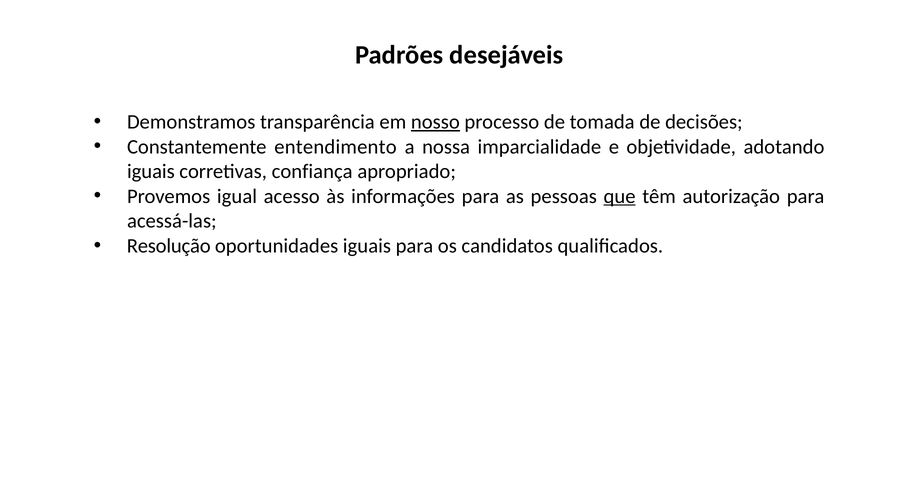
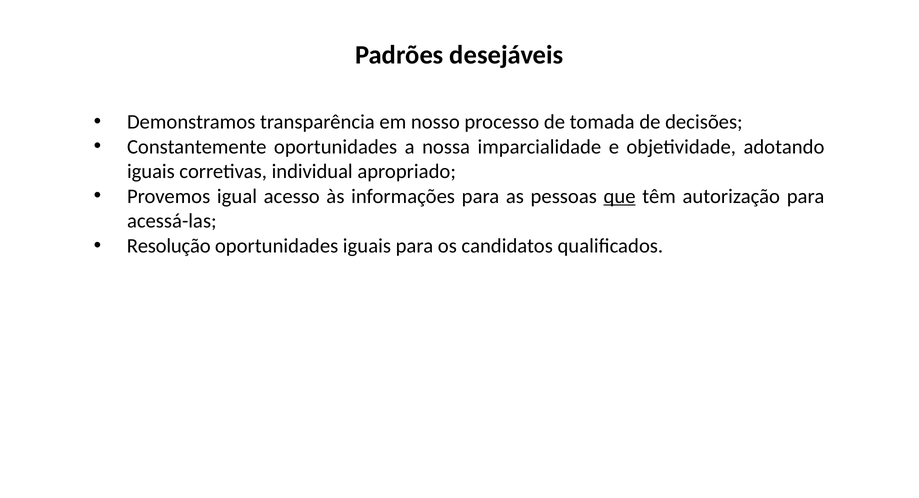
nosso underline: present -> none (435, 122)
Constantemente entendimento: entendimento -> oportunidades (336, 147)
confiança: confiança -> individual (312, 172)
